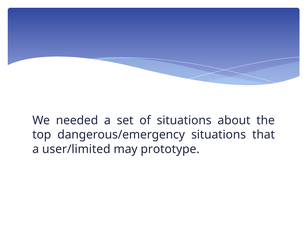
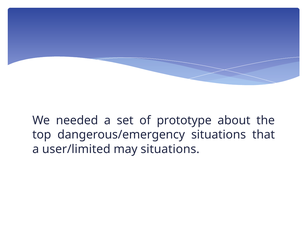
of situations: situations -> prototype (184, 120)
may prototype: prototype -> situations (170, 149)
